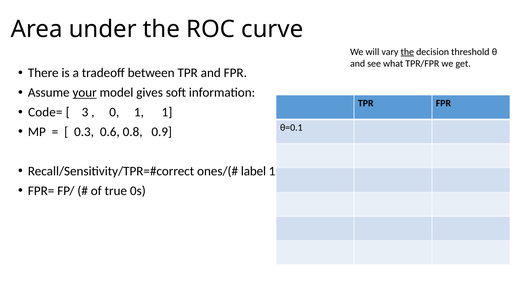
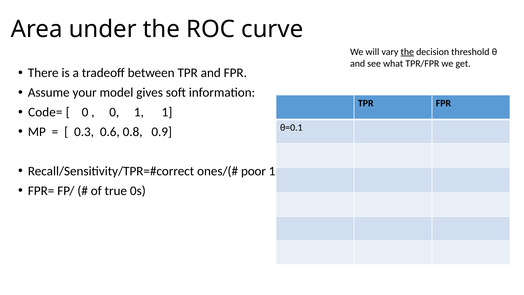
your underline: present -> none (85, 93)
3: 3 -> 0 (85, 112)
label: label -> poor (253, 171)
